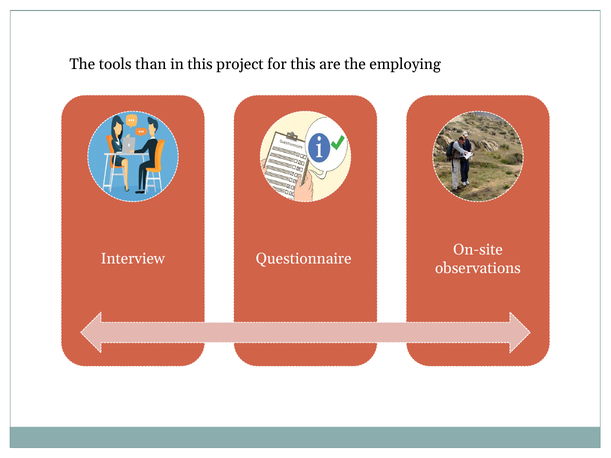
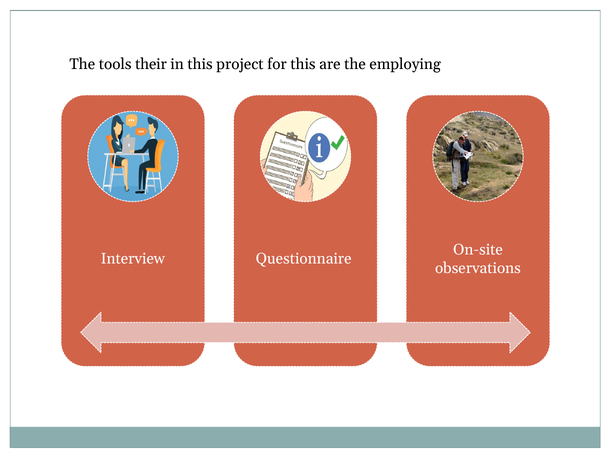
than: than -> their (151, 64)
